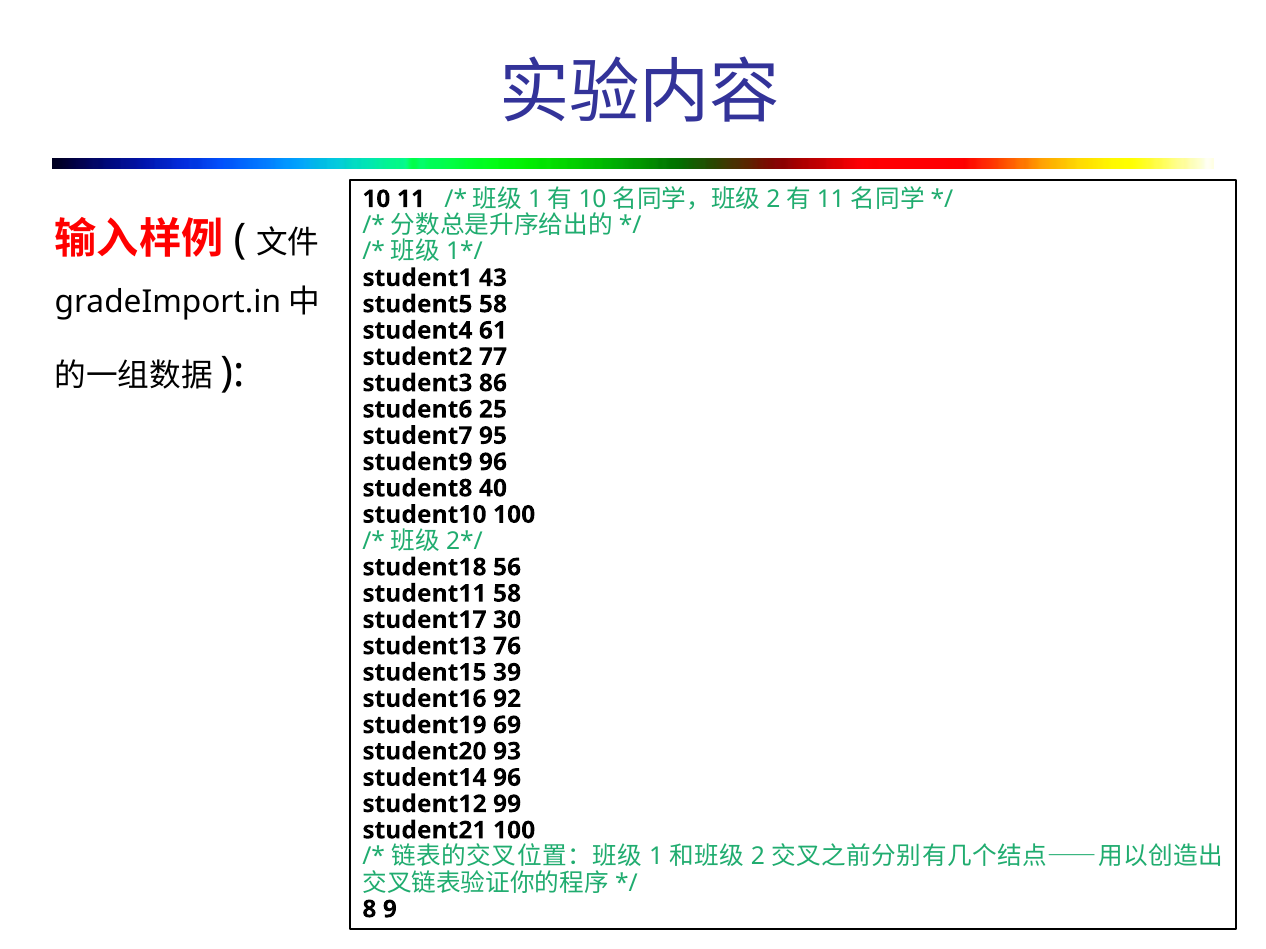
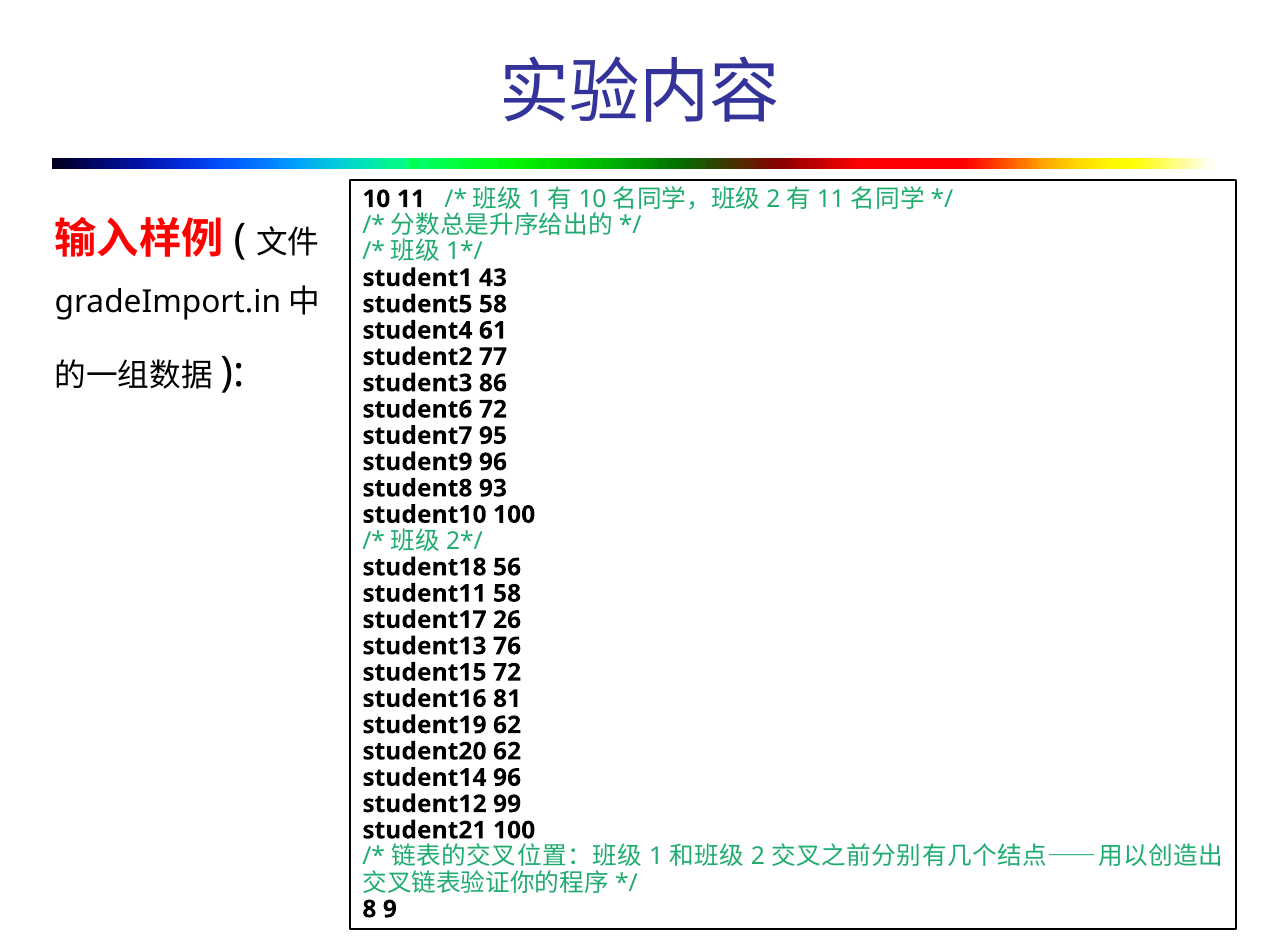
student6 25: 25 -> 72 (493, 410)
40: 40 -> 93 (493, 489)
30: 30 -> 26 (507, 620)
student15 39: 39 -> 72 (507, 673)
92: 92 -> 81 (507, 699)
student19 69: 69 -> 62 (507, 725)
student20 93: 93 -> 62 (507, 752)
